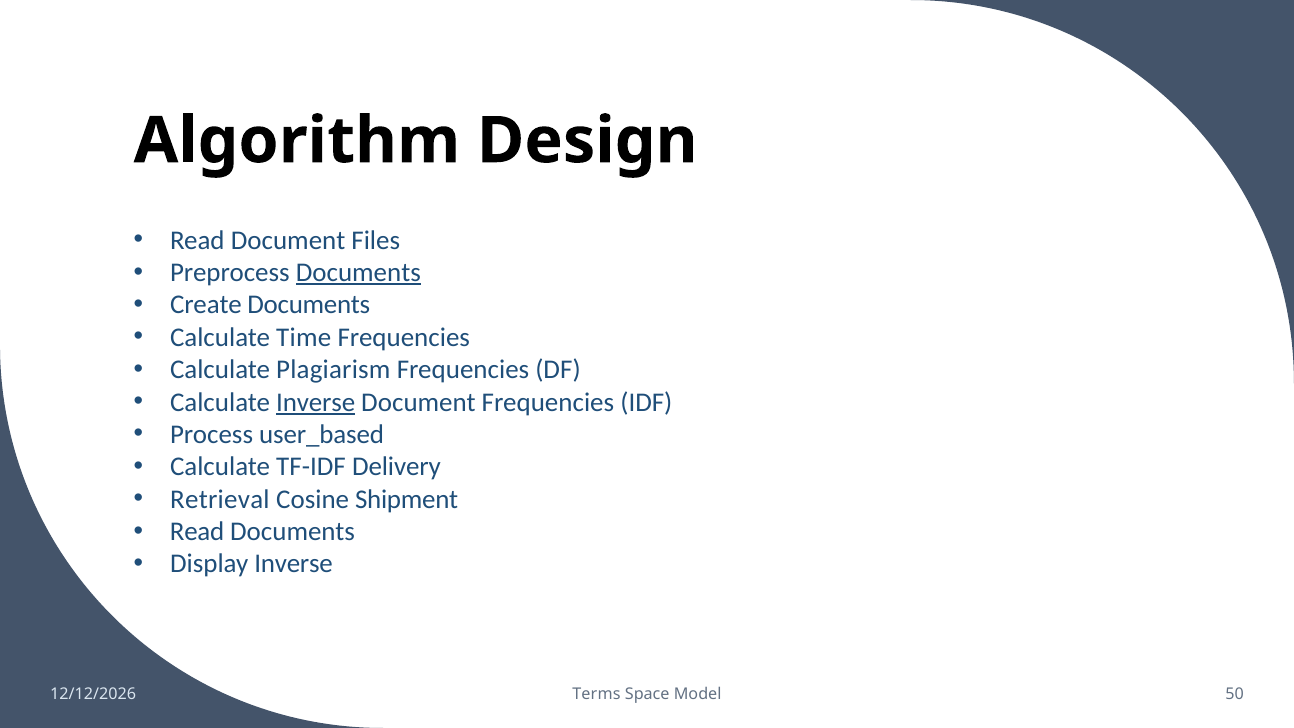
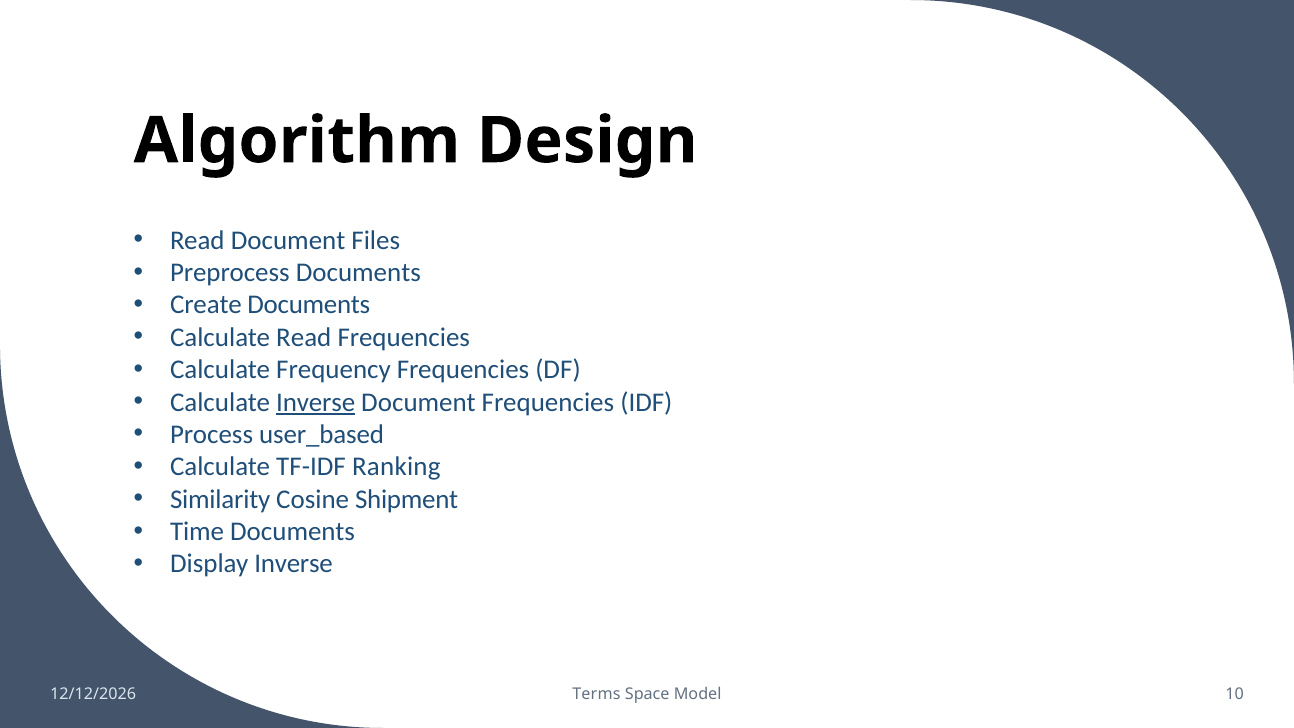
Documents underline: present -> none (358, 273)
Calculate Time: Time -> Read (304, 337)
Plagiarism: Plagiarism -> Frequency (333, 370)
Delivery: Delivery -> Ranking (396, 467)
Retrieval: Retrieval -> Similarity (220, 499)
Read: Read -> Time (197, 532)
50: 50 -> 10 (1235, 694)
